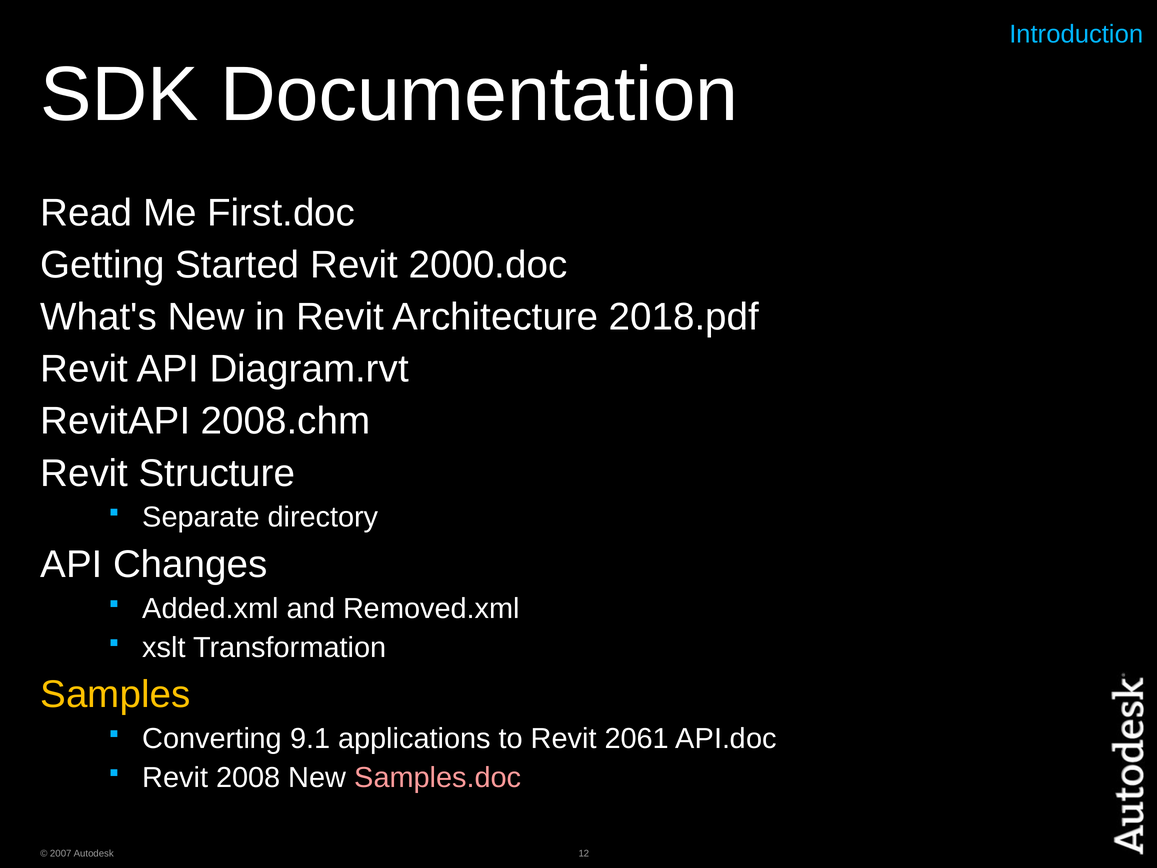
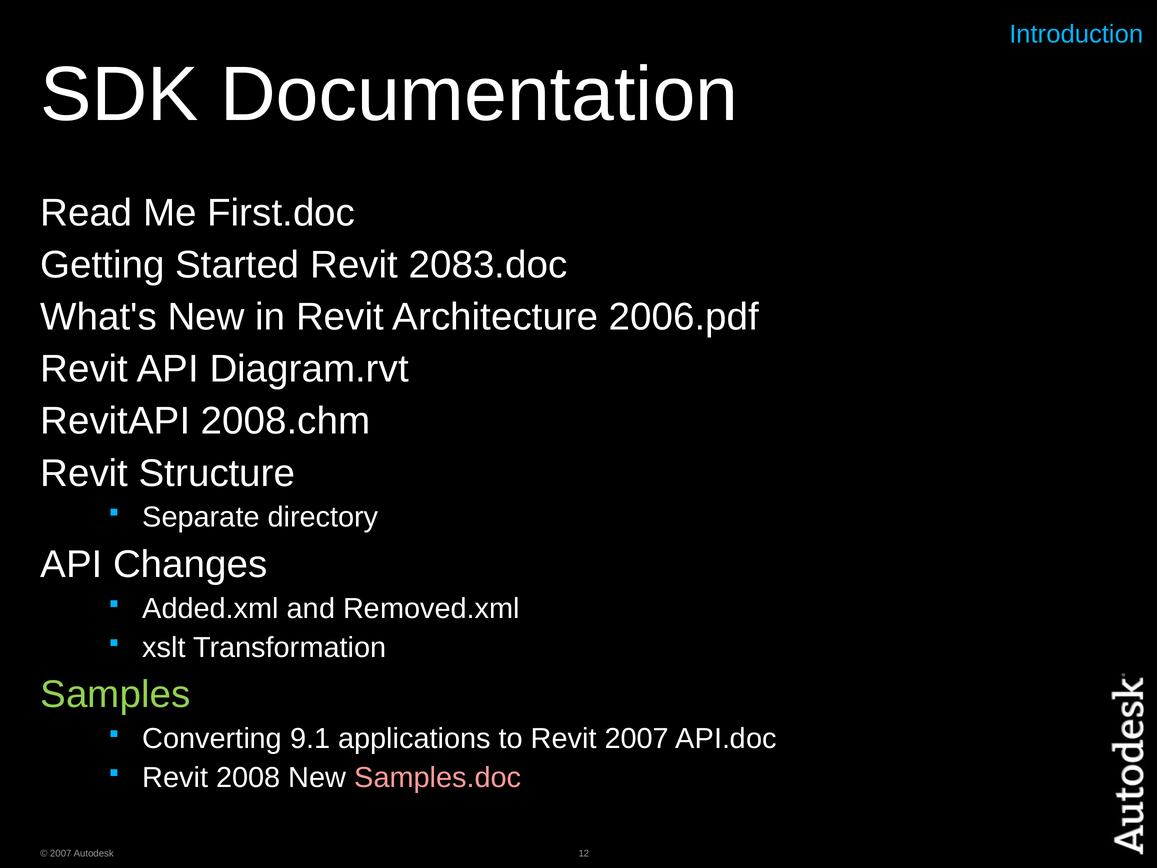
2000.doc: 2000.doc -> 2083.doc (488, 265)
2018.pdf: 2018.pdf -> 2006.pdf (684, 317)
Samples colour: yellow -> light green (115, 694)
Revit 2061: 2061 -> 2007 (637, 739)
